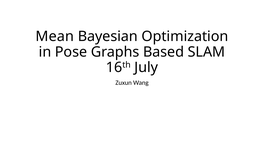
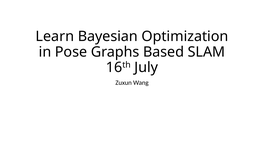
Mean: Mean -> Learn (55, 36)
